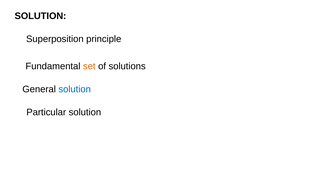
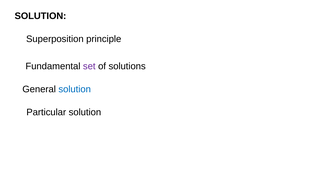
set colour: orange -> purple (89, 66)
